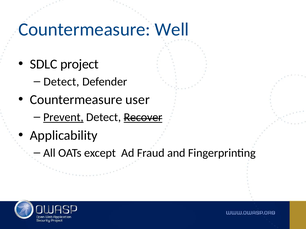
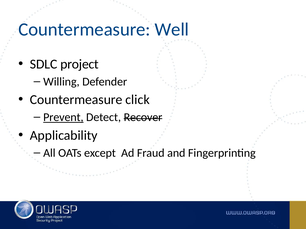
Detect: Detect -> Willing (61, 82)
user: user -> click (138, 100)
Recover underline: present -> none (143, 117)
